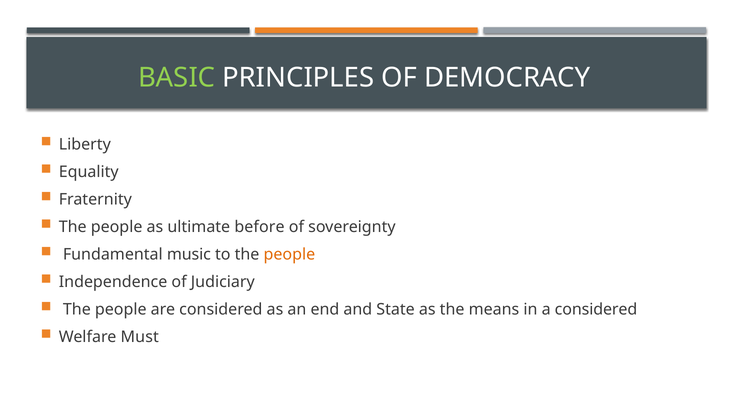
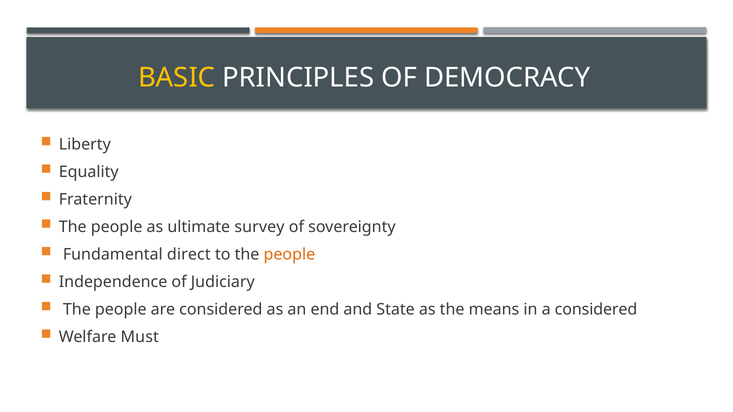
BASIC colour: light green -> yellow (177, 78)
before: before -> survey (259, 227)
music: music -> direct (189, 255)
